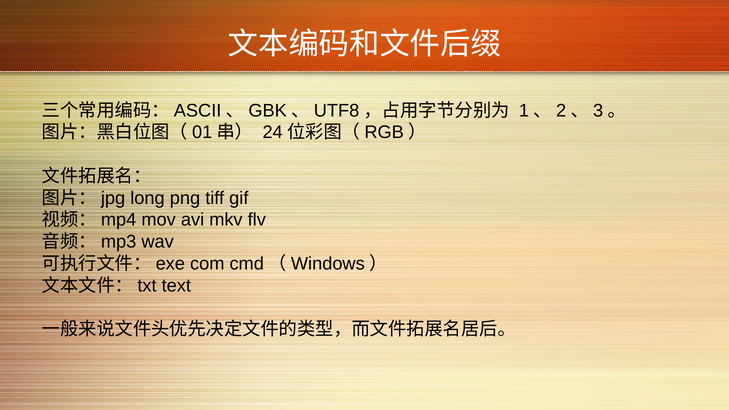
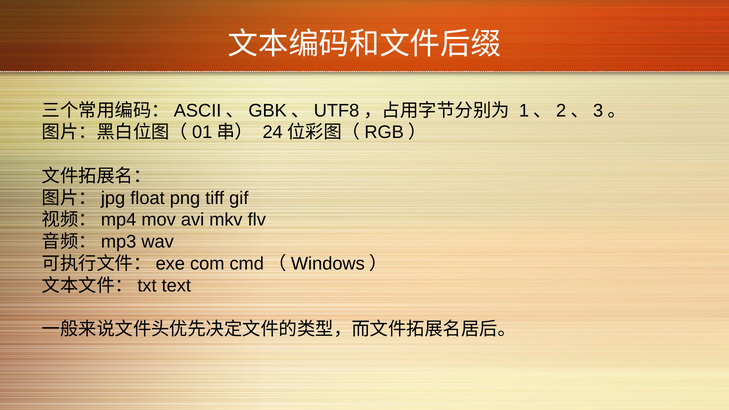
long: long -> float (148, 198)
